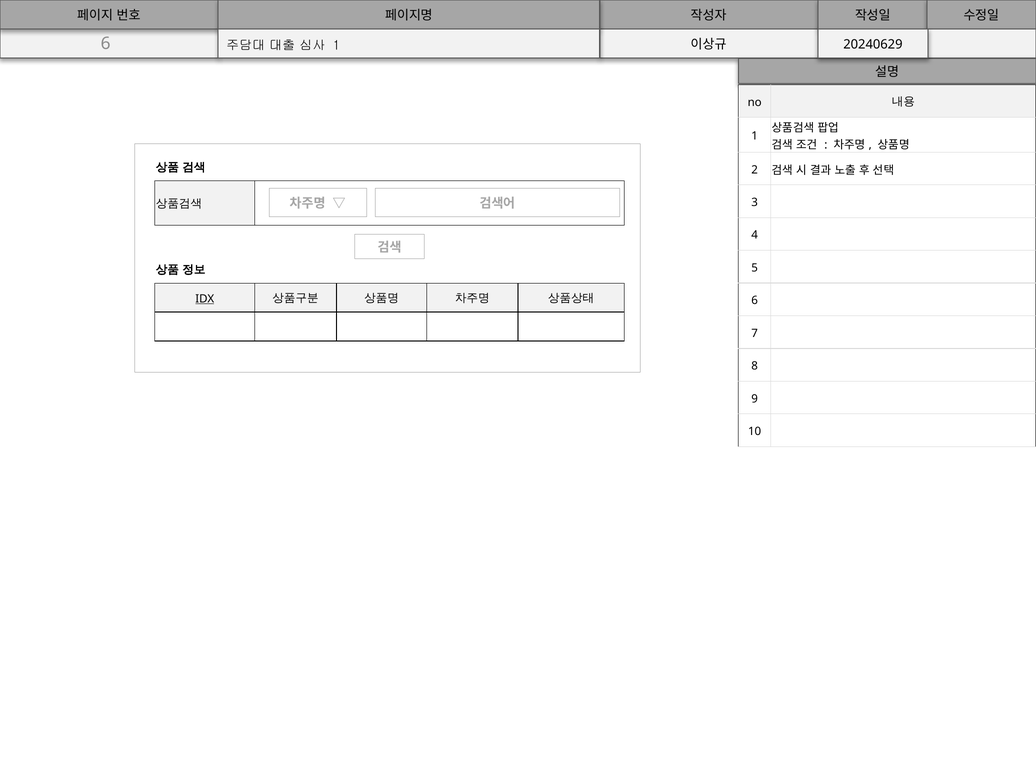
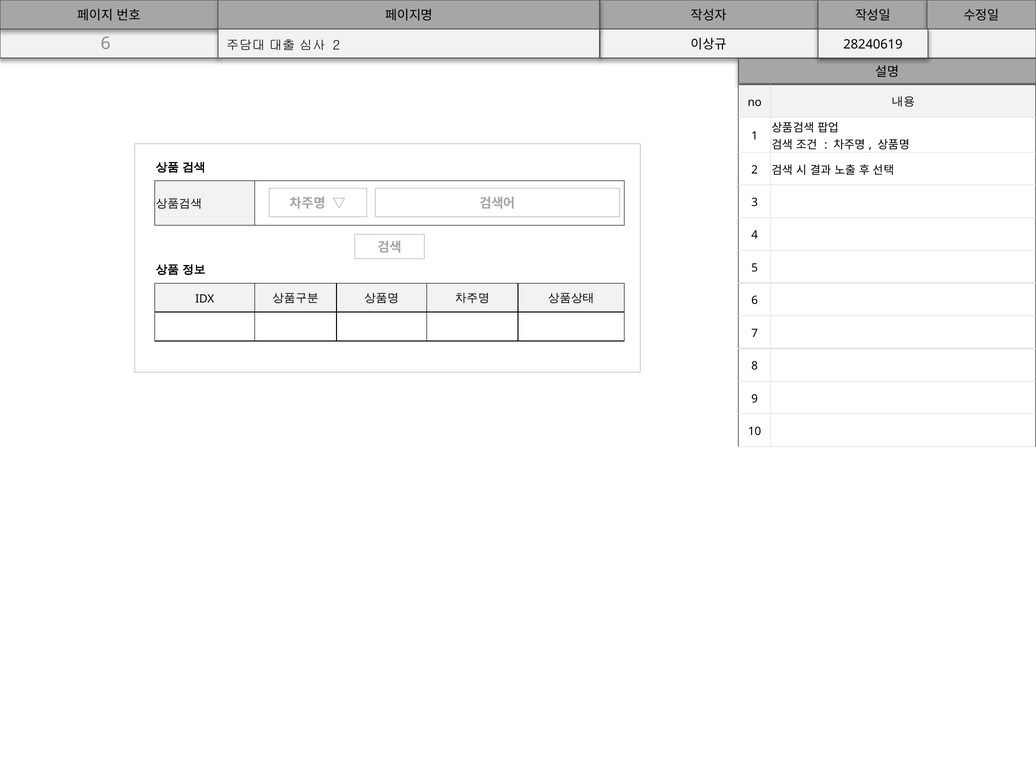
1: 1 -> 2 (336, 45)
20240629: 20240629 -> 28240619 (873, 45)
IDX underline: present -> none (205, 299)
